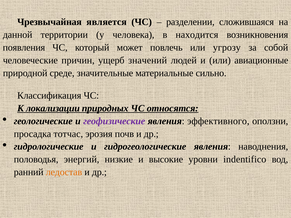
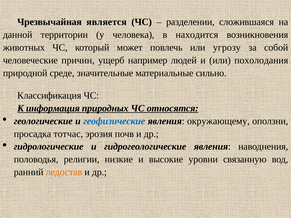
появления: появления -> животных (24, 48)
значений: значений -> например (148, 60)
авиационные: авиационные -> похолодания (261, 60)
локализации: локализации -> информация (53, 108)
геофизические colour: purple -> blue (114, 121)
эффективного: эффективного -> окружающему (218, 121)
энергий: энергий -> религии (82, 160)
indentifico: indentifico -> связанную (245, 160)
